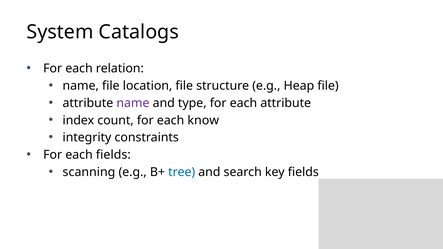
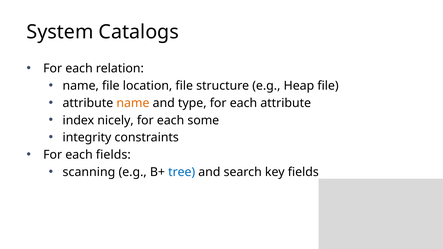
name colour: purple -> orange (133, 103)
count: count -> nicely (116, 120)
know: know -> some (203, 120)
